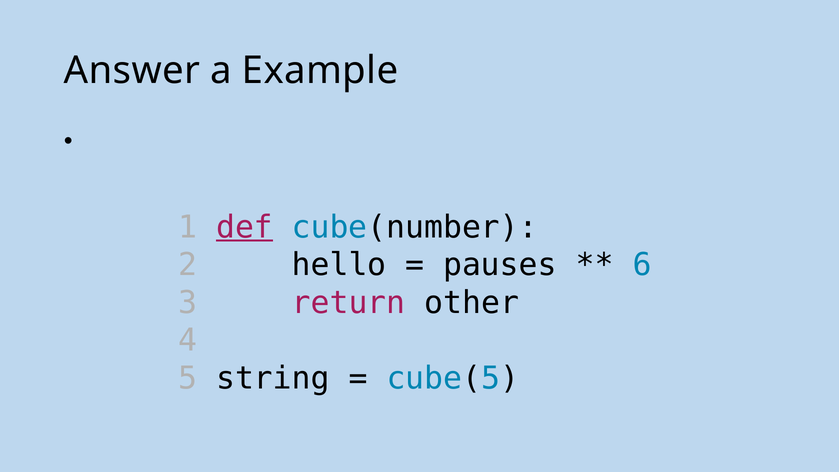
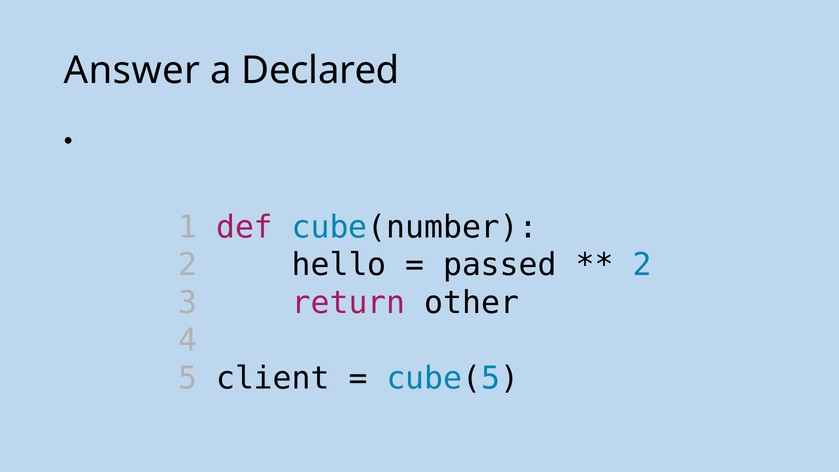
Example: Example -> Declared (321, 70)
def underline: present -> none (245, 227)
pauses: pauses -> passed (500, 265)
6: 6 -> 2 (642, 265)
string: string -> client (273, 378)
